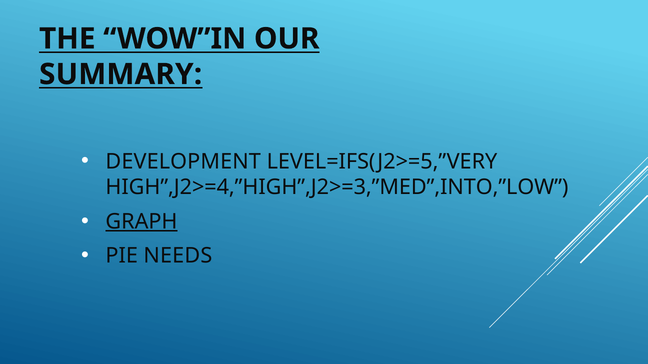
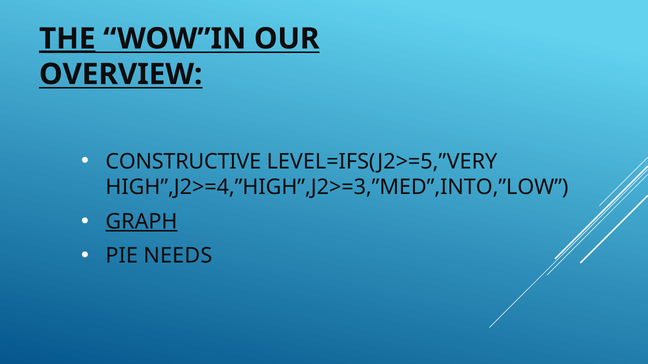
THE underline: none -> present (67, 39)
SUMMARY: SUMMARY -> OVERVIEW (121, 74)
DEVELOPMENT: DEVELOPMENT -> CONSTRUCTIVE (183, 162)
